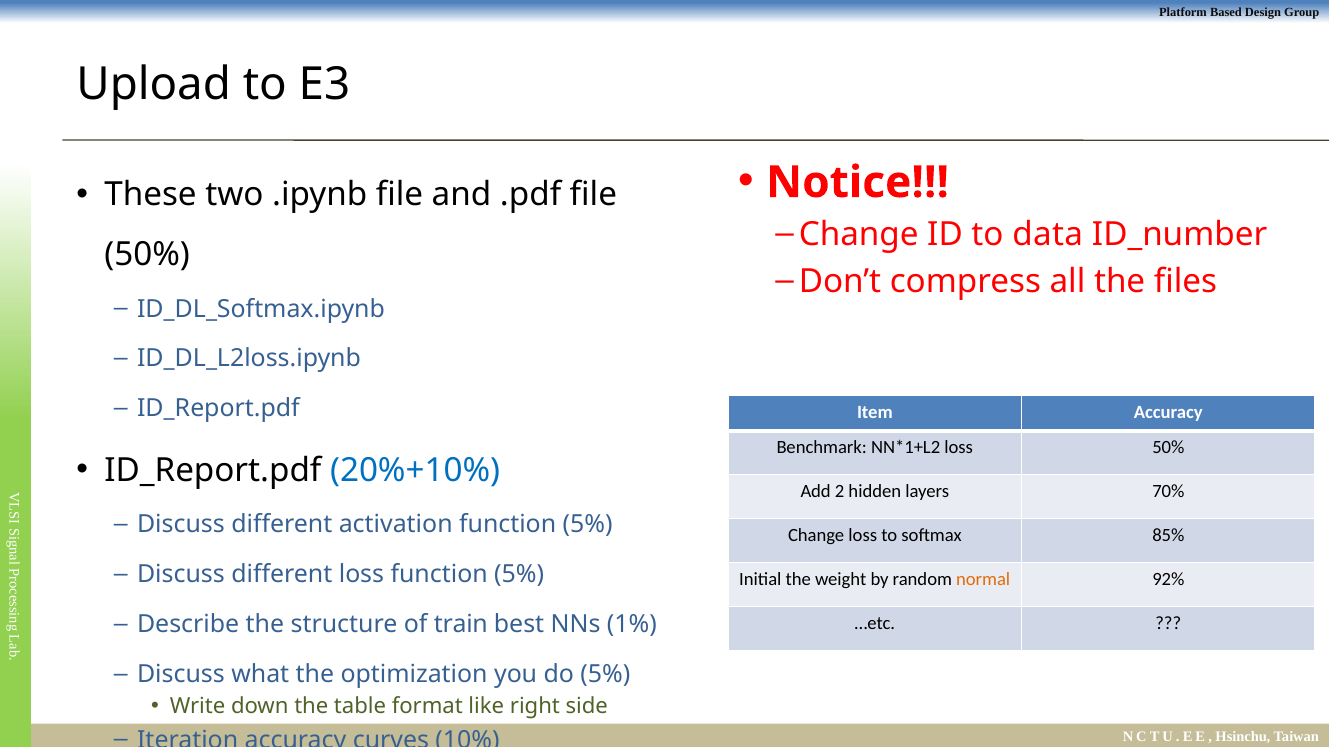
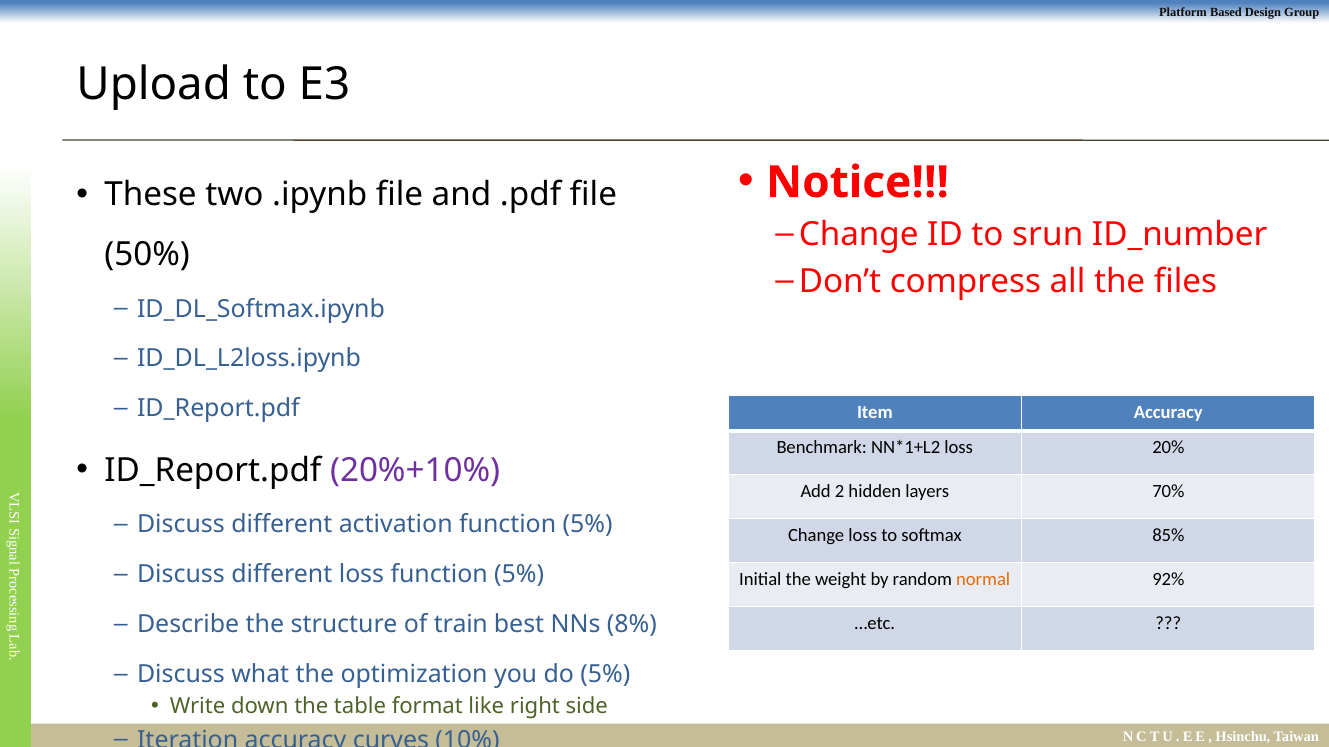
data: data -> srun (1048, 235)
loss 50%: 50% -> 20% (1168, 448)
20%+10% colour: blue -> purple (415, 471)
1%: 1% -> 8% (632, 625)
